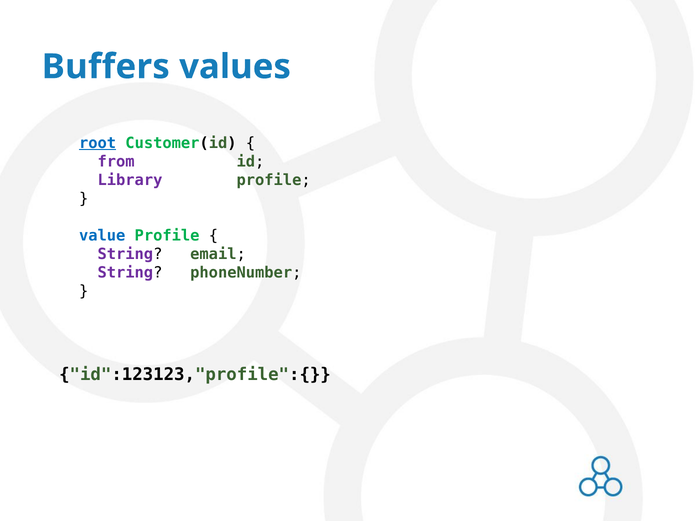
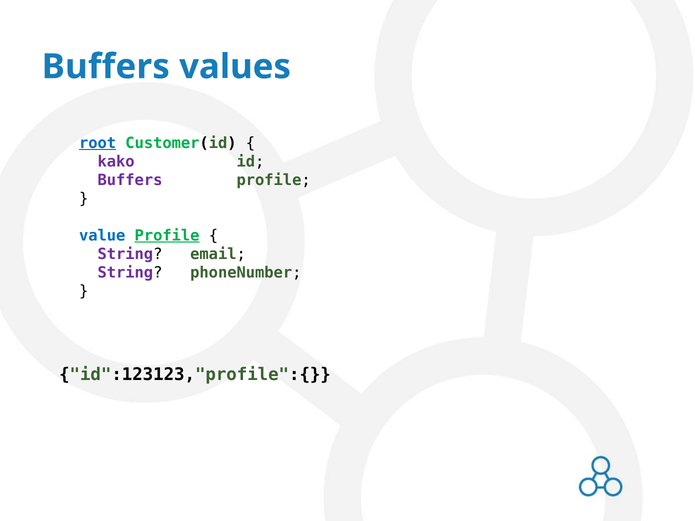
from: from -> kako (116, 162)
Library: Library -> Buffers (130, 180)
Profile underline: none -> present (167, 236)
